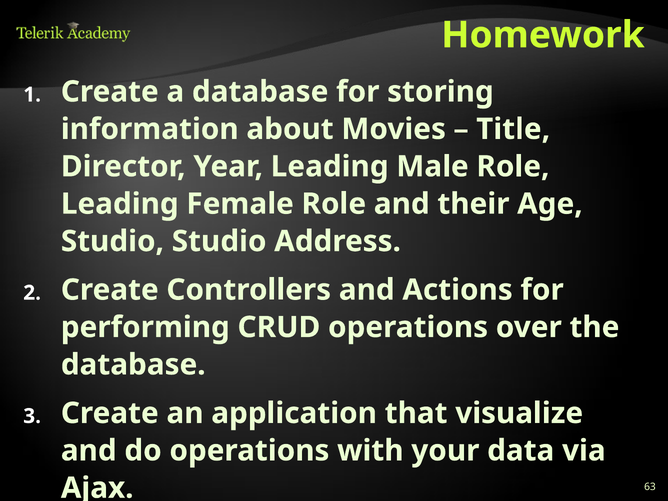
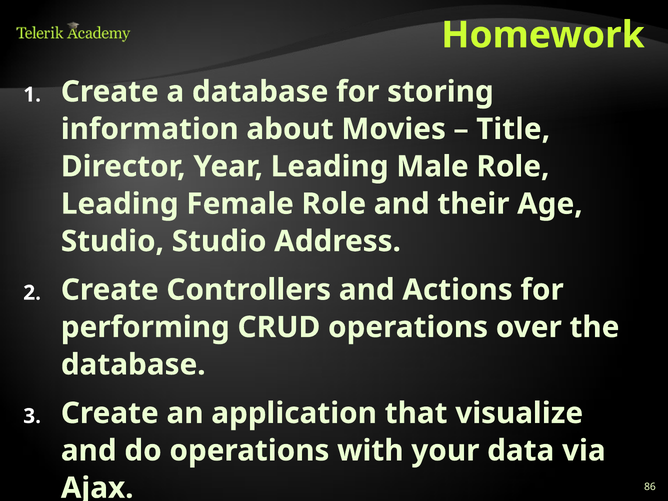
63: 63 -> 86 (650, 487)
